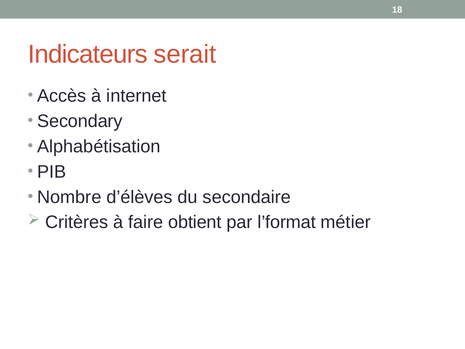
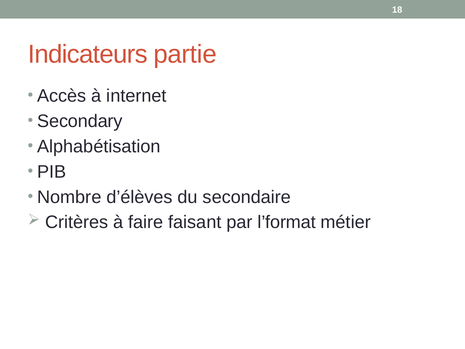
serait: serait -> partie (185, 54)
obtient: obtient -> faisant (195, 222)
